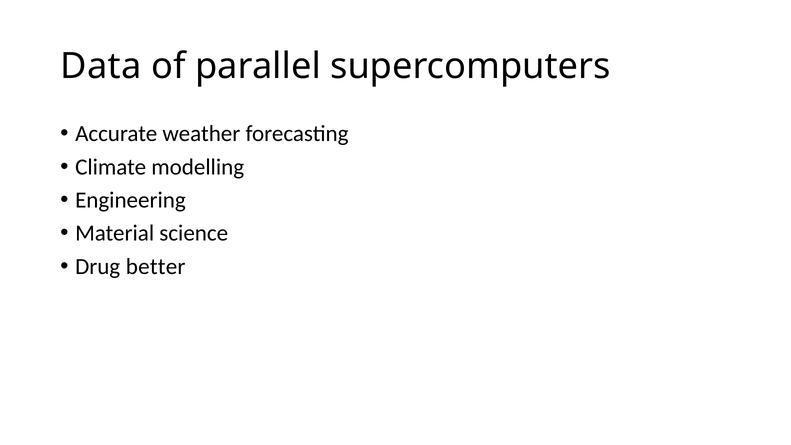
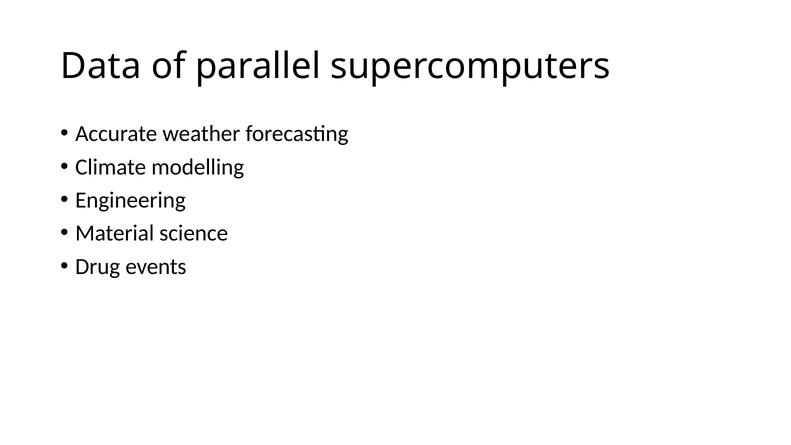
better: better -> events (156, 266)
